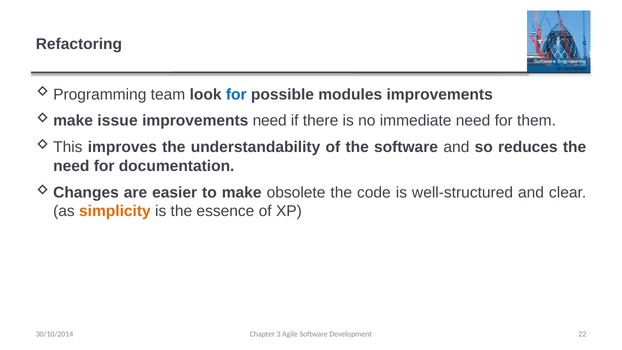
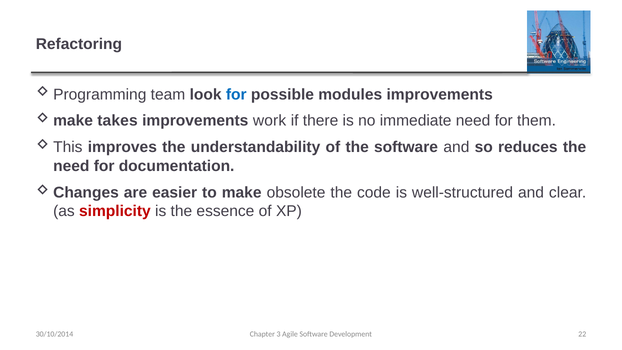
issue: issue -> takes (117, 121)
improvements need: need -> work (270, 121)
simplicity colour: orange -> red (115, 211)
